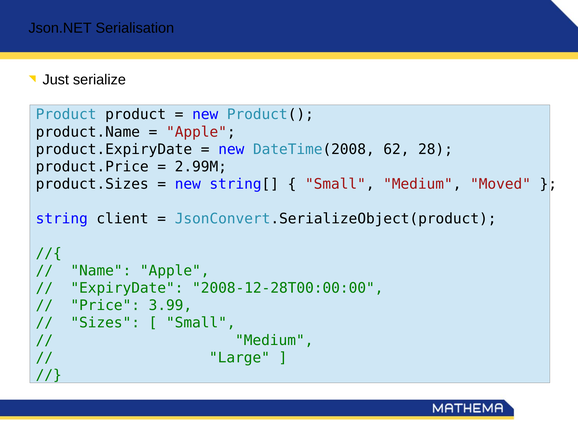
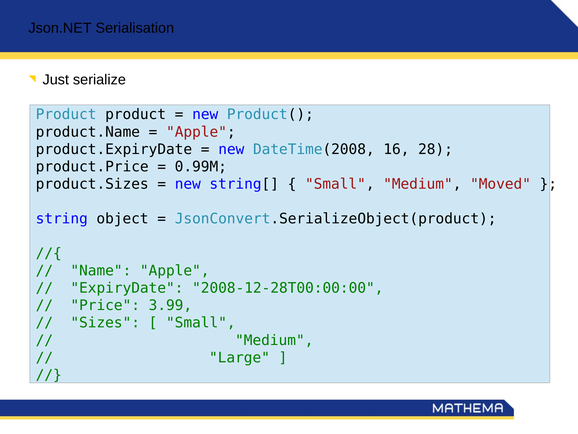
62: 62 -> 16 (396, 149)
2.99M: 2.99M -> 0.99M (201, 166)
client: client -> object (123, 218)
